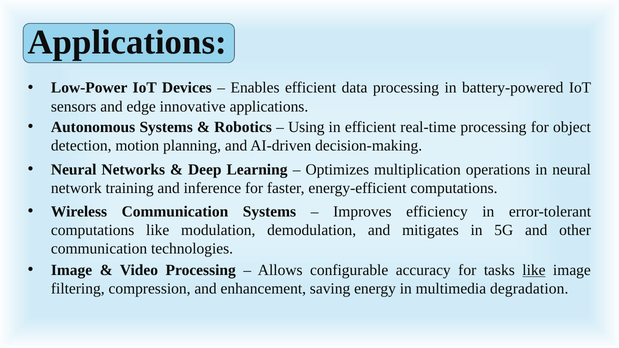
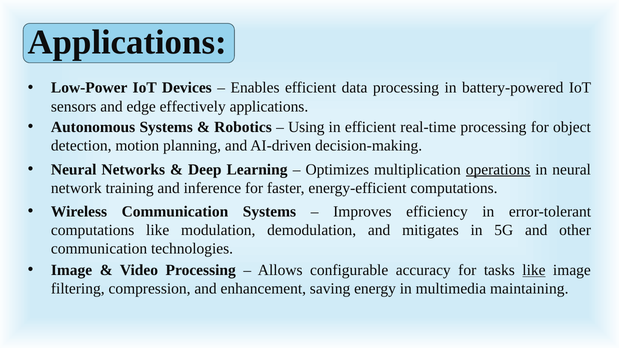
innovative: innovative -> effectively (193, 106)
operations underline: none -> present (498, 170)
degradation: degradation -> maintaining (529, 289)
